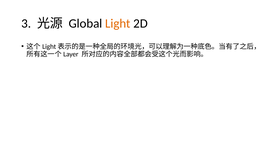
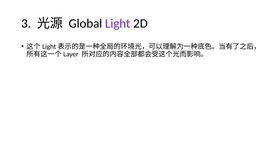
Light colour: orange -> purple (118, 24)
